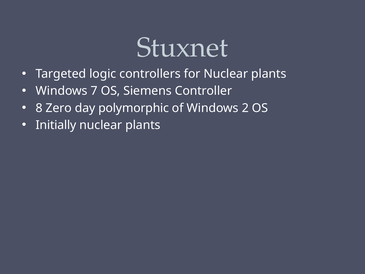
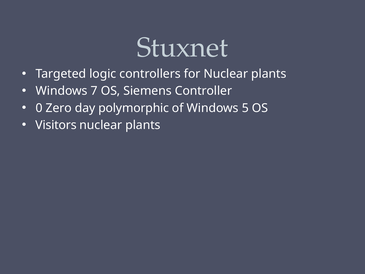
8: 8 -> 0 (39, 108)
2: 2 -> 5 (245, 108)
Initially: Initially -> Visitors (56, 125)
